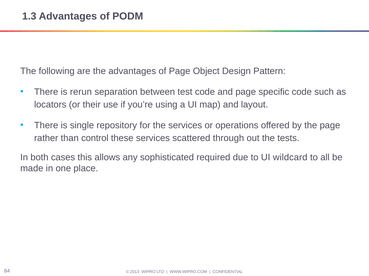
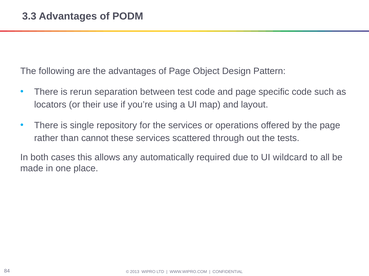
1.3: 1.3 -> 3.3 (29, 16)
control: control -> cannot (95, 138)
sophisticated: sophisticated -> automatically (167, 158)
